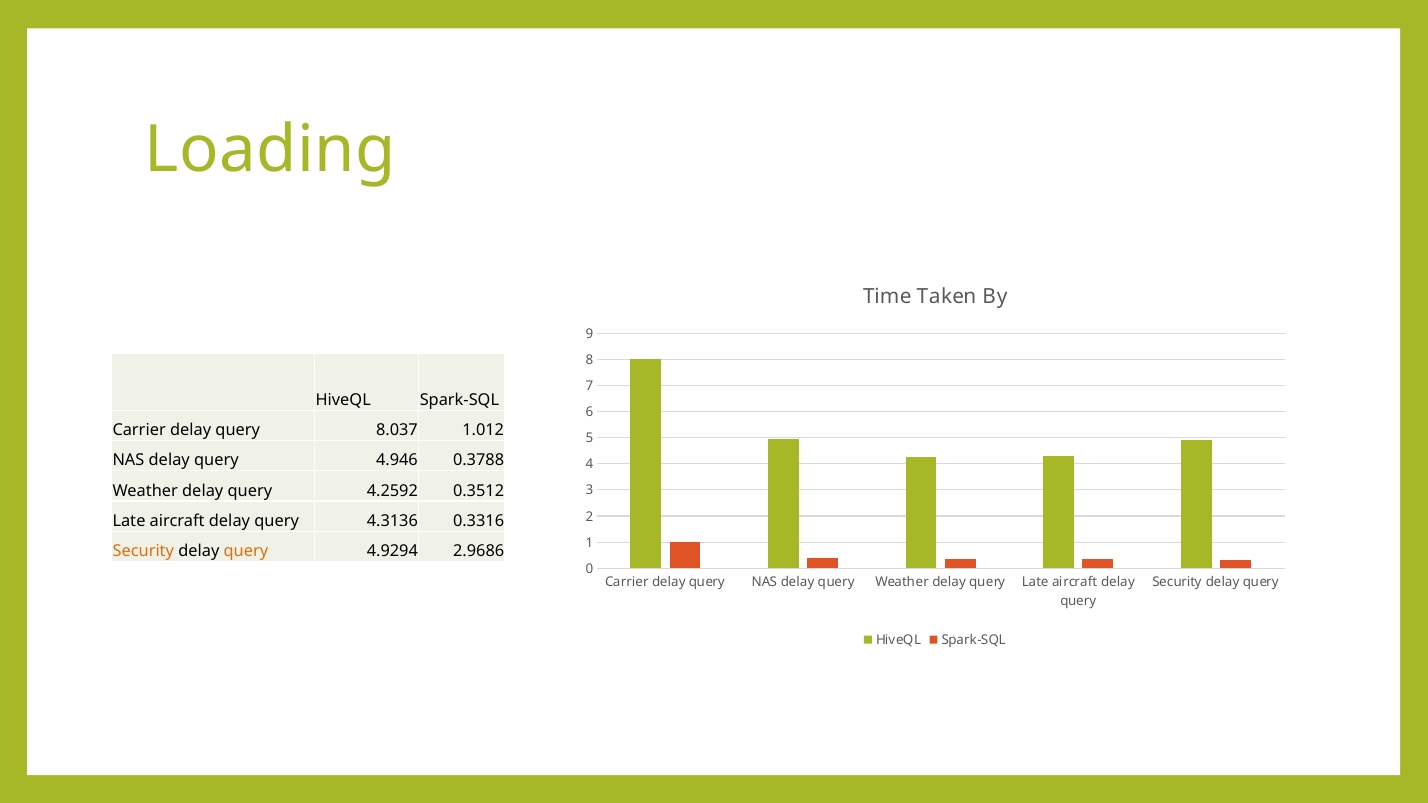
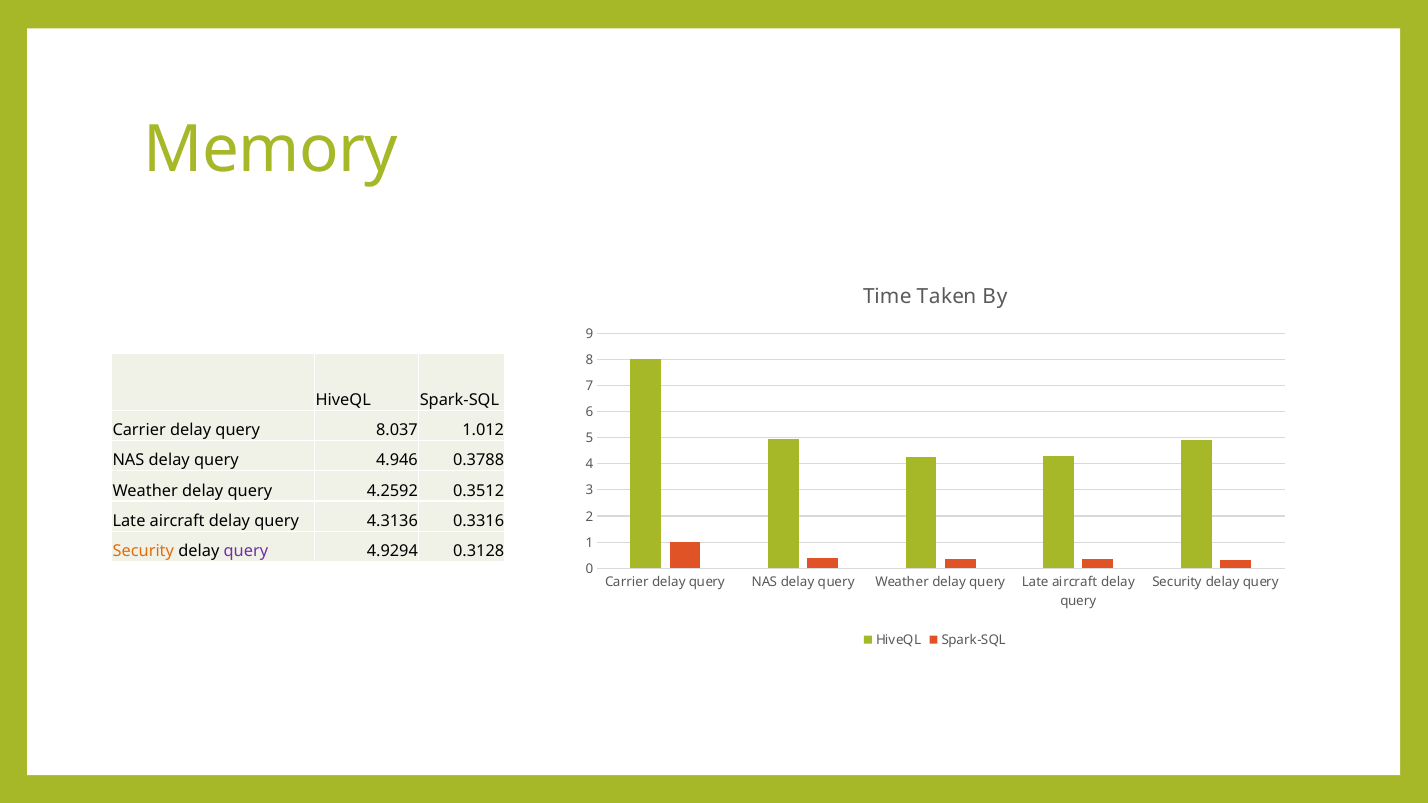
Loading: Loading -> Memory (271, 150)
query colour: orange -> purple (246, 552)
2.9686: 2.9686 -> 0.3128 (479, 552)
